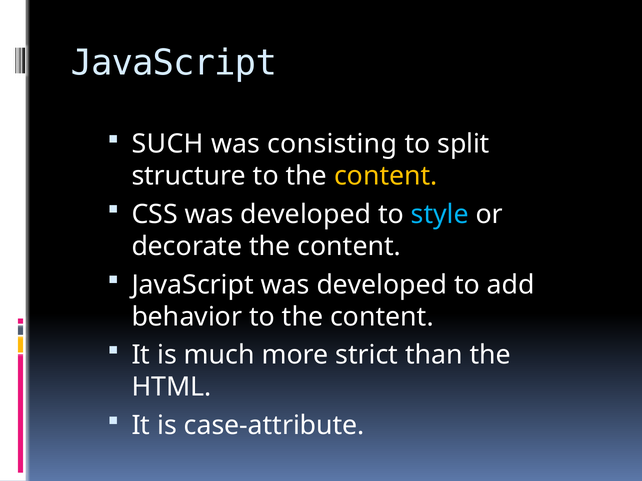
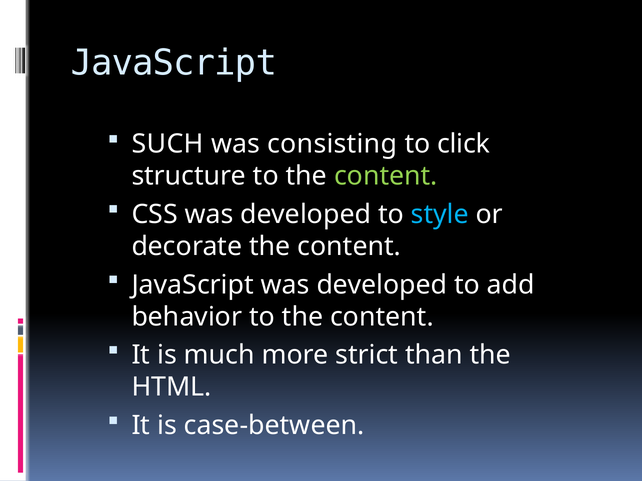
split: split -> click (464, 144)
content colour: yellow -> light green (386, 176)
case-attribute: case-attribute -> case-between (274, 426)
